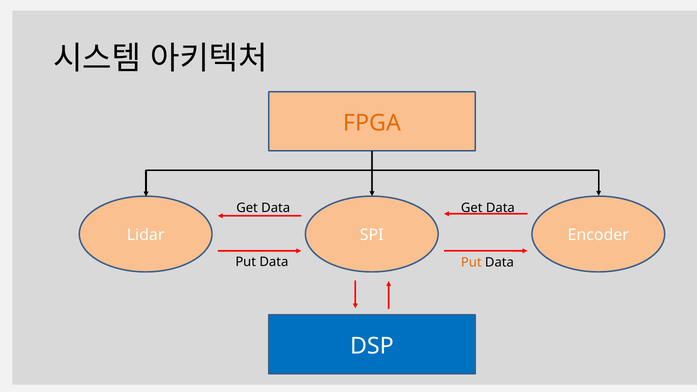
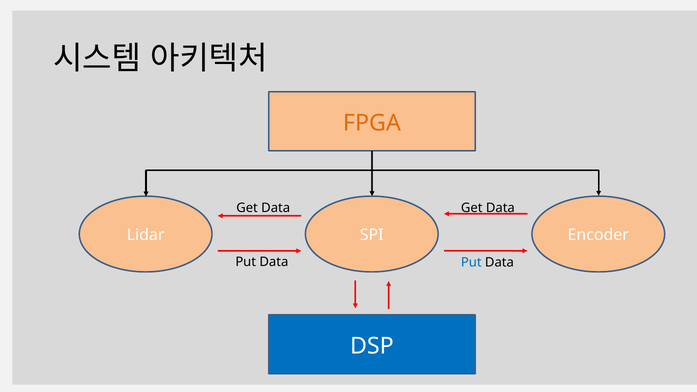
Put colour: orange -> blue (471, 263)
